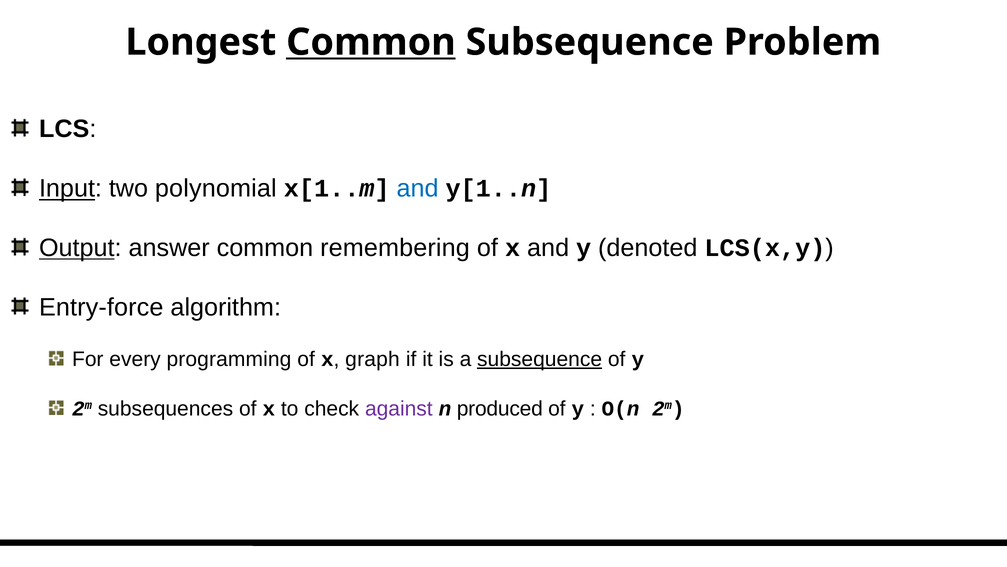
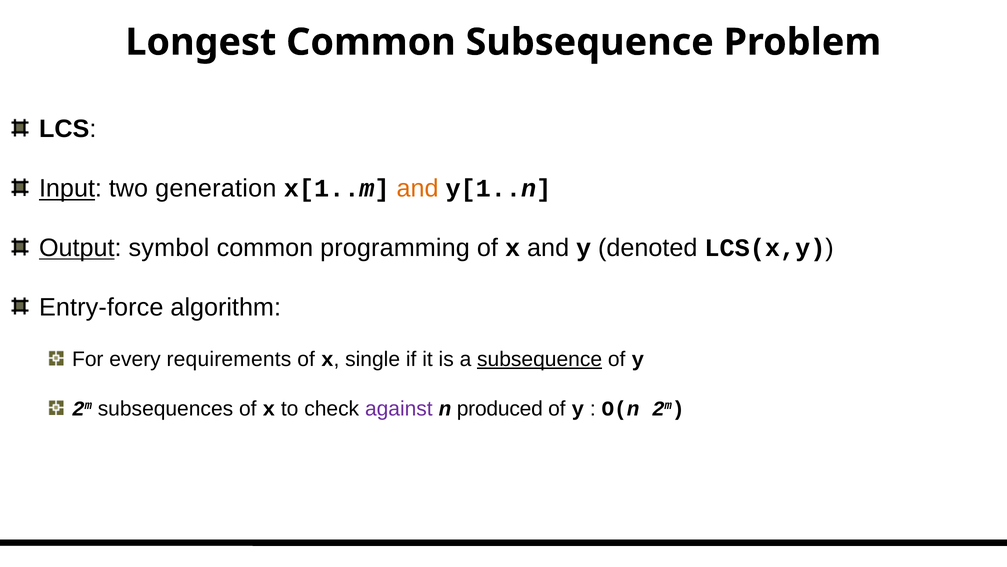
Common underline: present -> none (371, 42)
polynomial: polynomial -> generation (216, 188)
and colour: blue -> orange (418, 188)
answer: answer -> symbol (169, 248)
remembering: remembering -> programming (395, 248)
programming: programming -> requirements (229, 359)
graph: graph -> single (373, 359)
